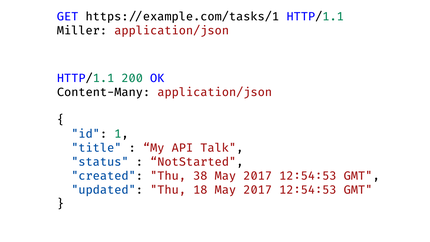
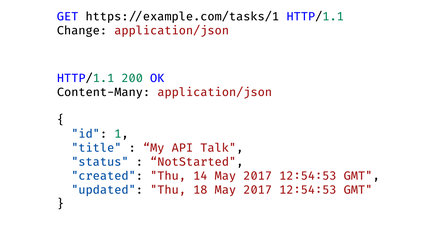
Miller: Miller -> Change (82, 31)
38: 38 -> 14 (200, 176)
